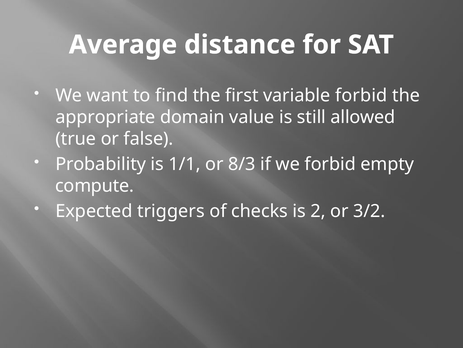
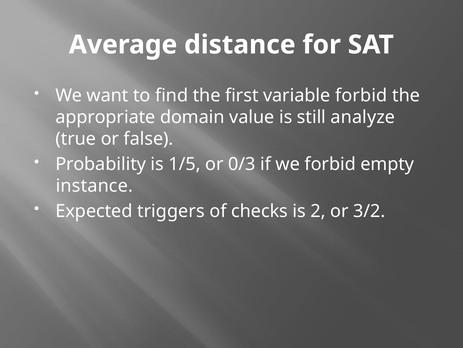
allowed: allowed -> analyze (363, 117)
1/1: 1/1 -> 1/5 (185, 164)
8/3: 8/3 -> 0/3 (242, 164)
compute: compute -> instance (94, 185)
